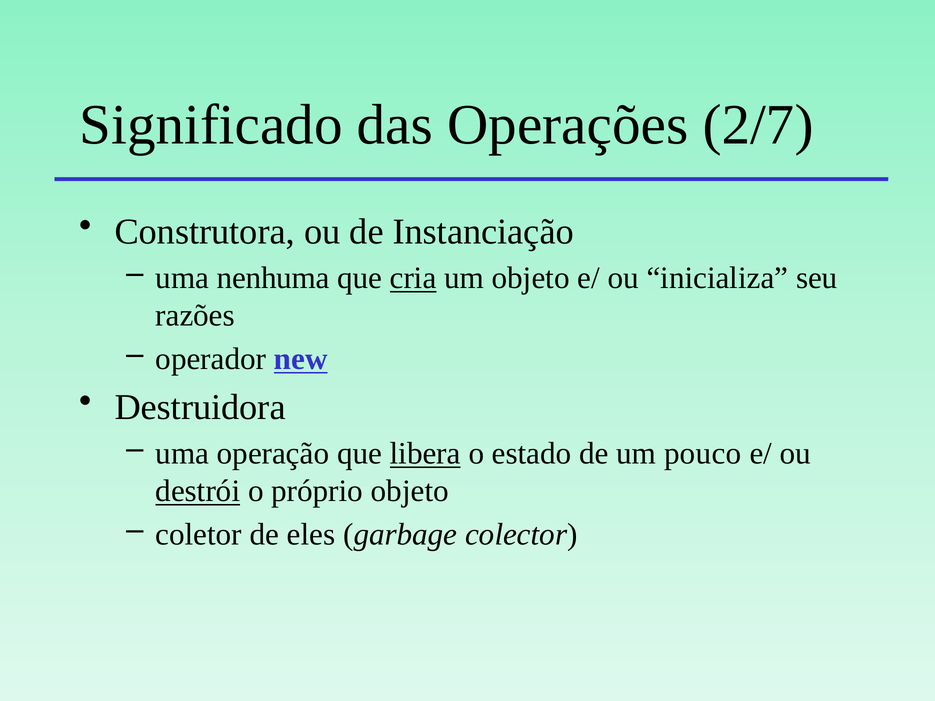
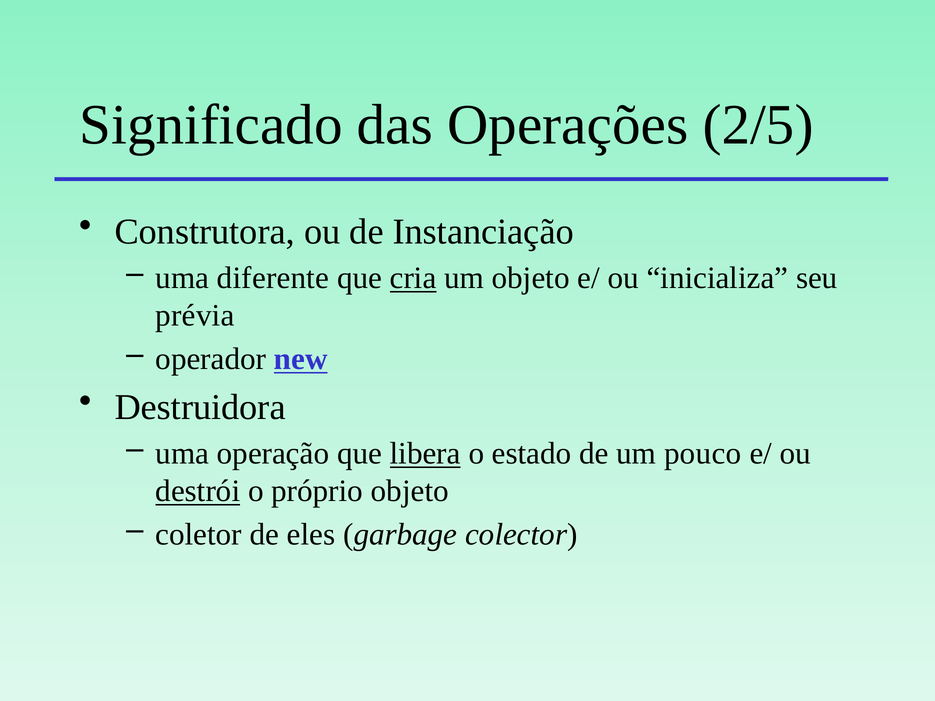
2/7: 2/7 -> 2/5 (758, 125)
nenhuma: nenhuma -> diferente (273, 278)
razões: razões -> prévia (195, 315)
